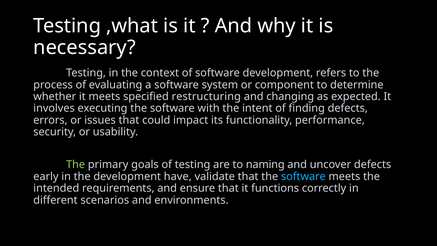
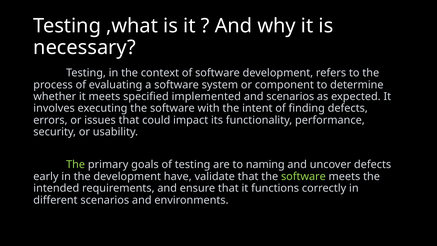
restructuring: restructuring -> implemented (206, 96)
and changing: changing -> scenarios (290, 96)
software colour: light blue -> light green (303, 176)
